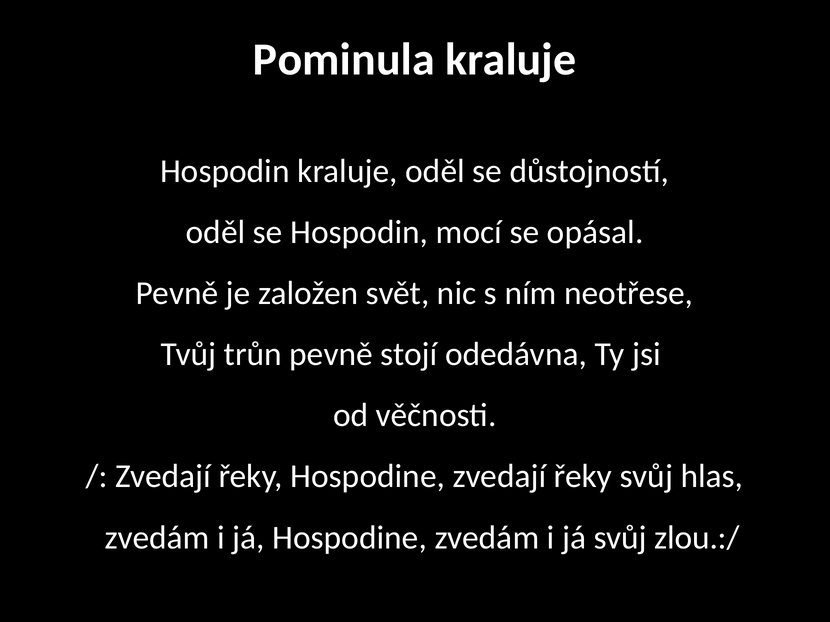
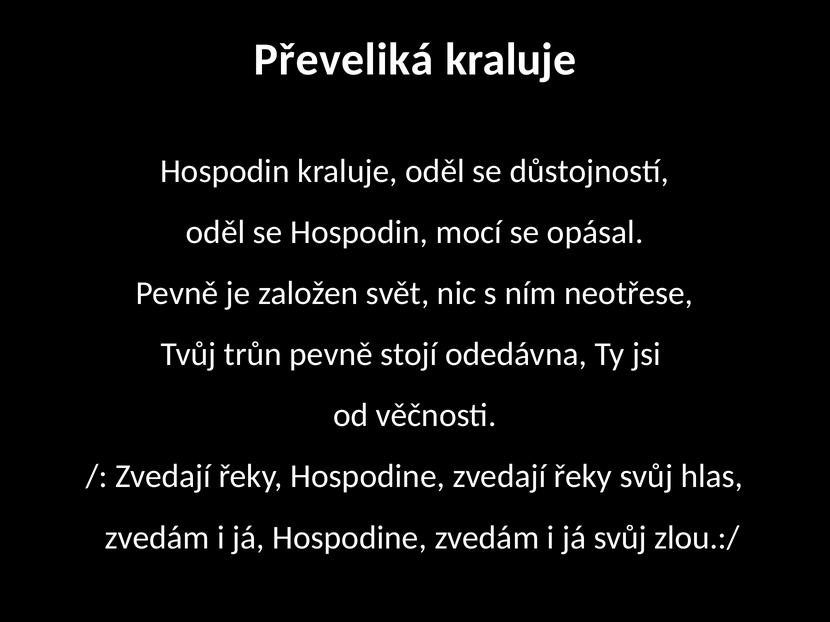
Pominula: Pominula -> Převeliká (344, 59)
